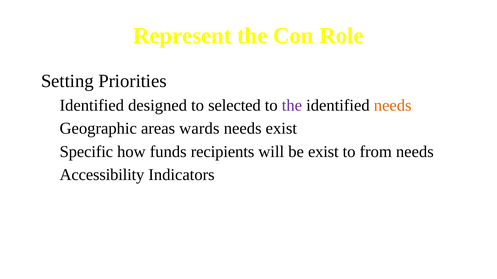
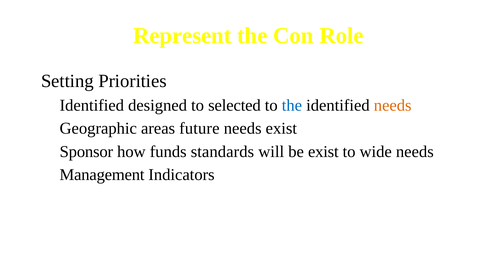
the colour: purple -> blue (292, 106)
wards: wards -> future (199, 129)
Specific: Specific -> Sponsor (86, 152)
recipients: recipients -> standards (222, 152)
from: from -> wide (376, 152)
Accessibility: Accessibility -> Management (102, 175)
